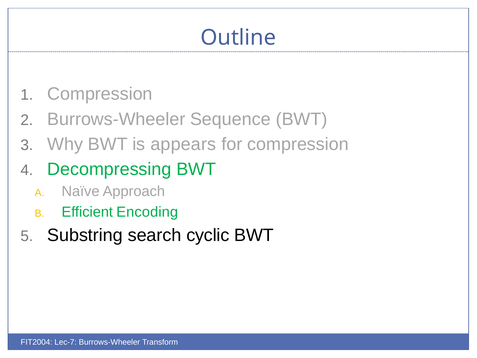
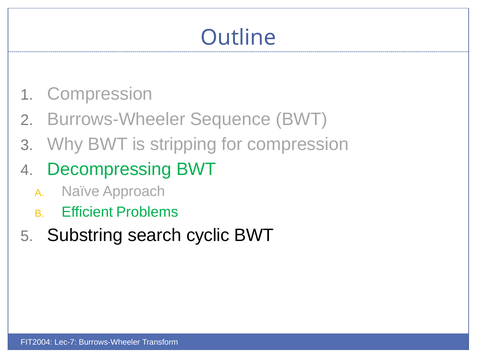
appears: appears -> stripping (183, 144)
Encoding: Encoding -> Problems (147, 212)
